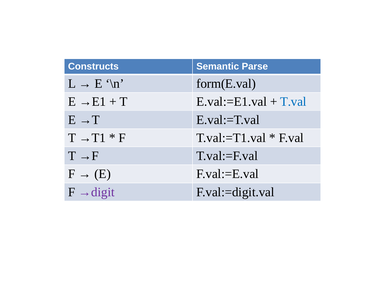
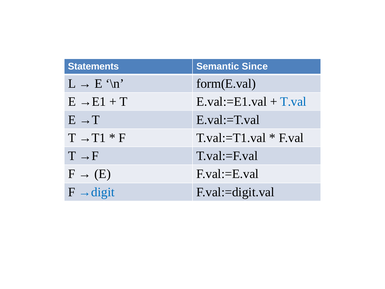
Constructs: Constructs -> Statements (93, 66)
Parse: Parse -> Since (255, 66)
→digit colour: purple -> blue (97, 192)
